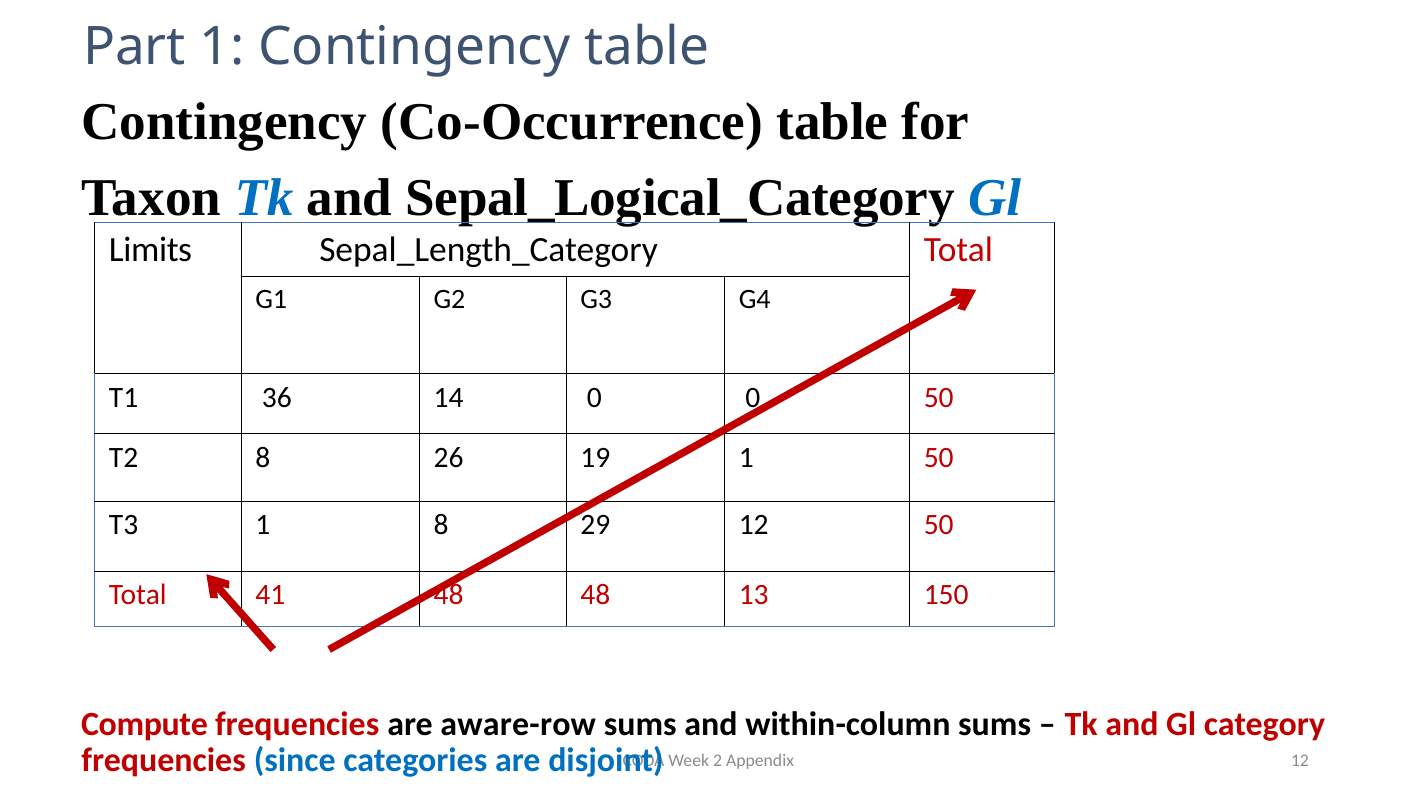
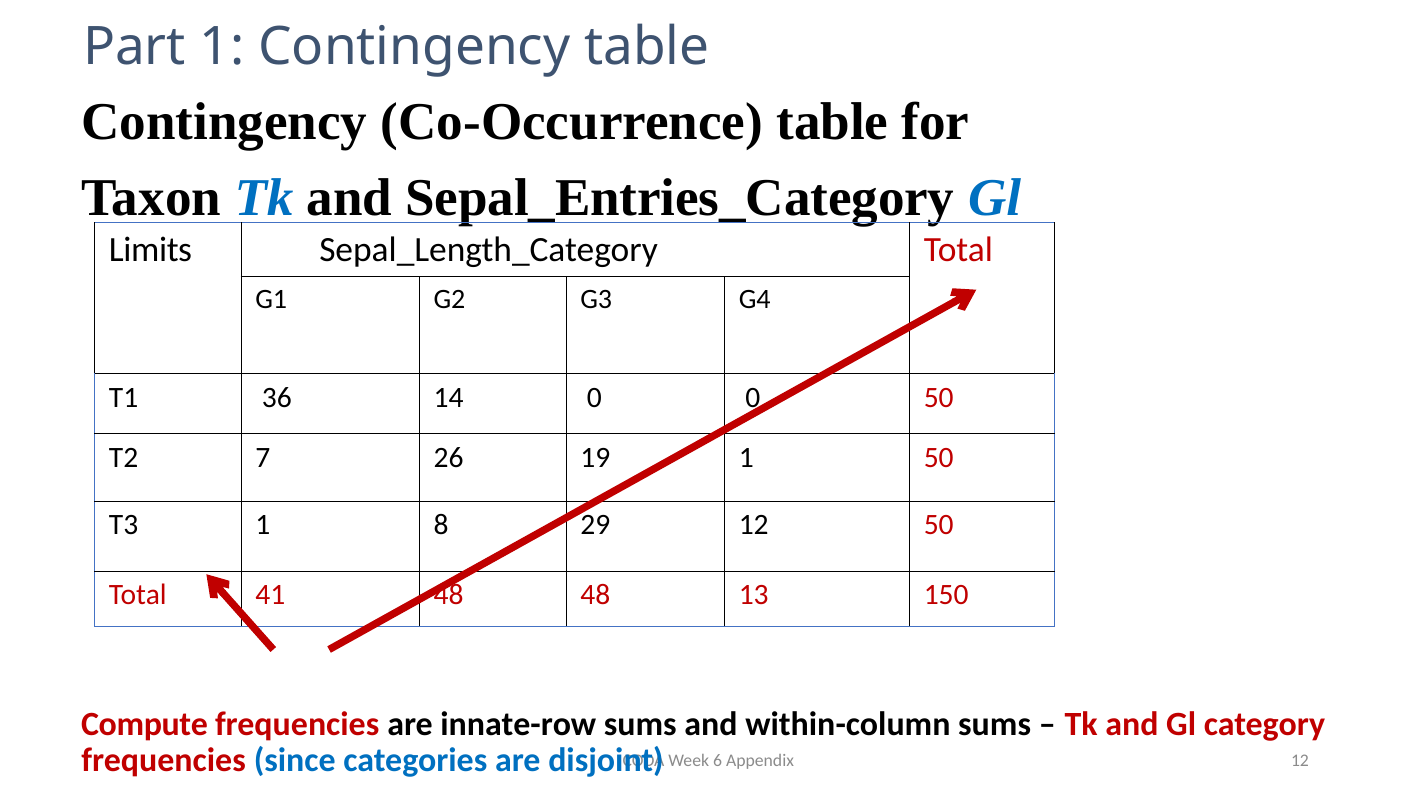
Sepal_Logical_Category: Sepal_Logical_Category -> Sepal_Entries_Category (680, 198)
T2 8: 8 -> 7 (263, 458)
aware-row: aware-row -> innate-row (518, 724)
2: 2 -> 6 (718, 761)
